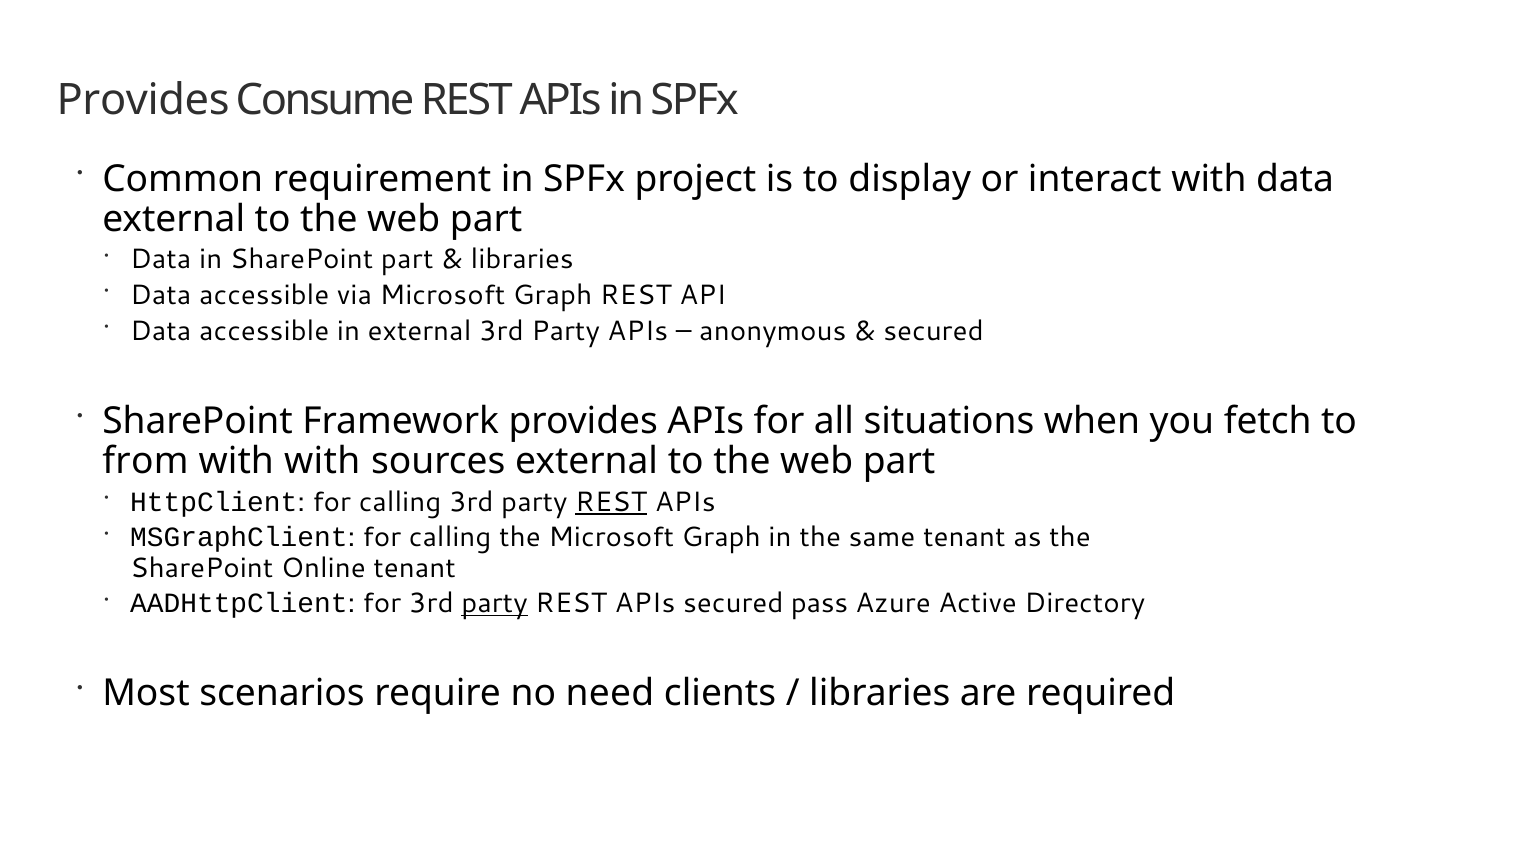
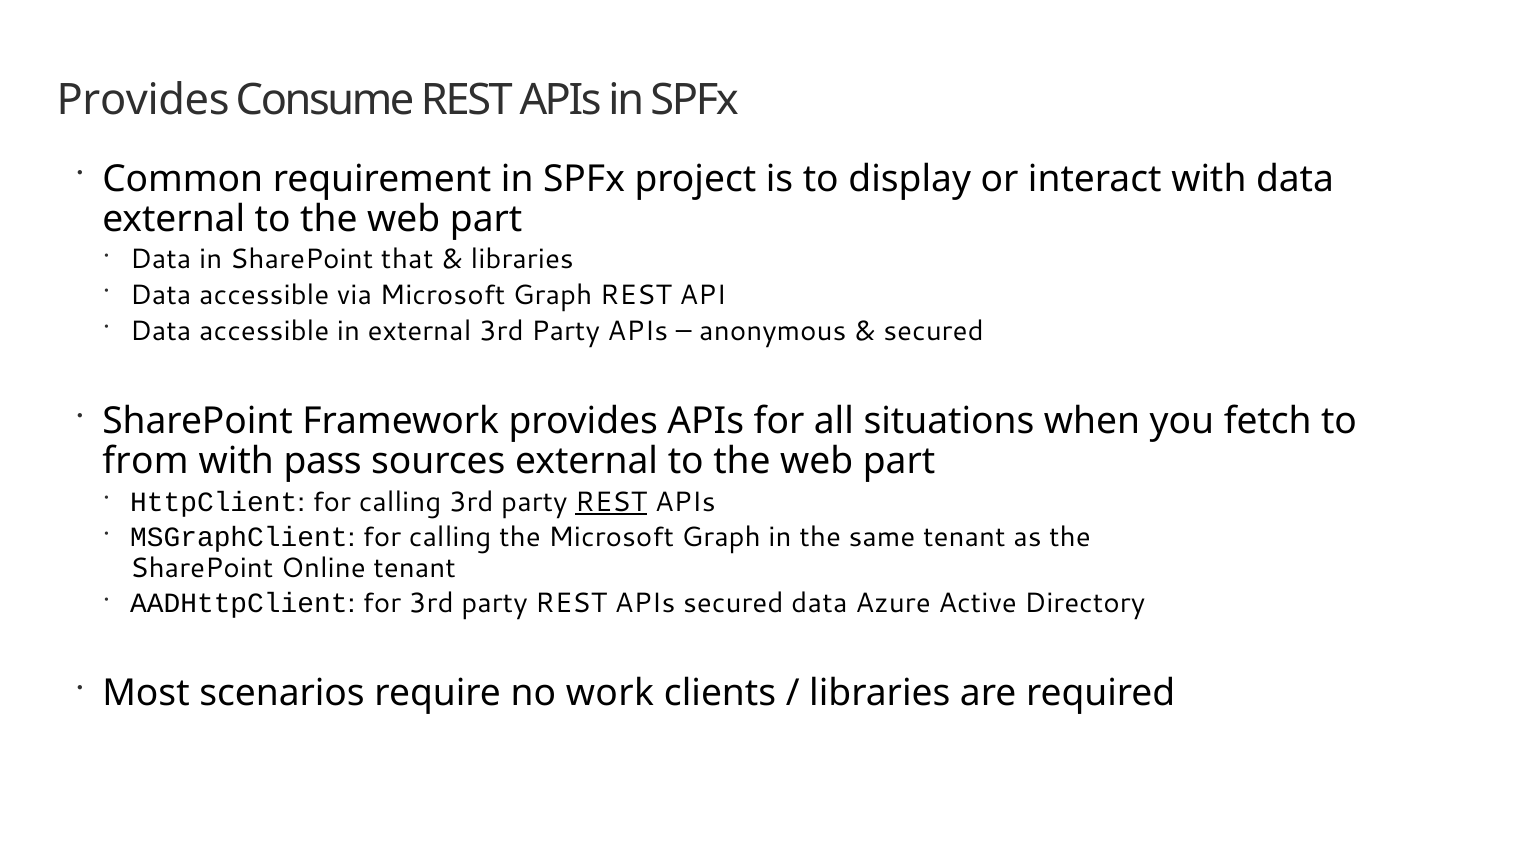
SharePoint part: part -> that (407, 260)
with with: with -> pass (323, 461)
party underline: present -> none (494, 603)
secured pass: pass -> data (819, 603)
need: need -> work (610, 693)
